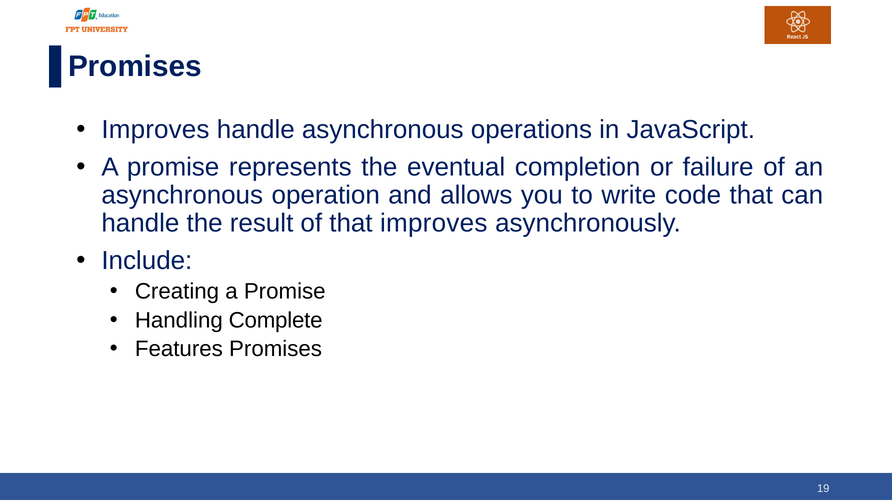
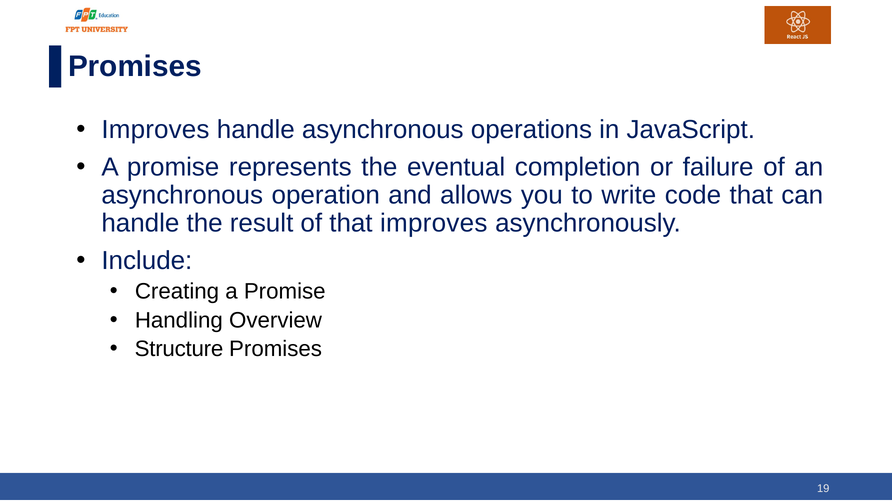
Complete: Complete -> Overview (276, 320)
Features: Features -> Structure (179, 349)
